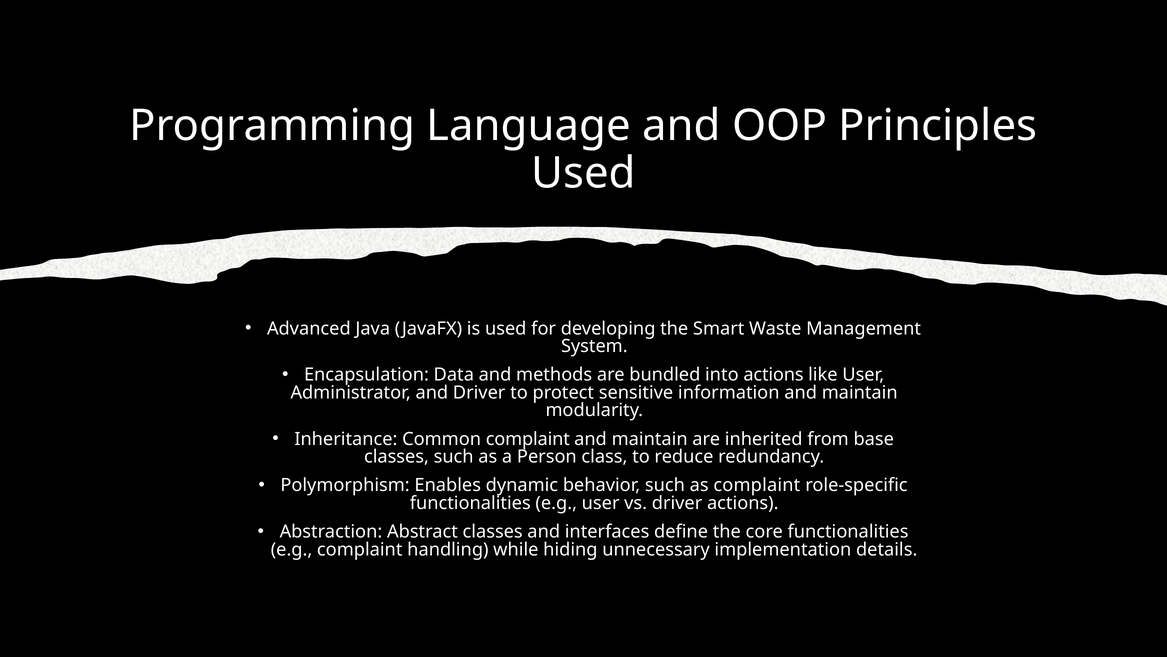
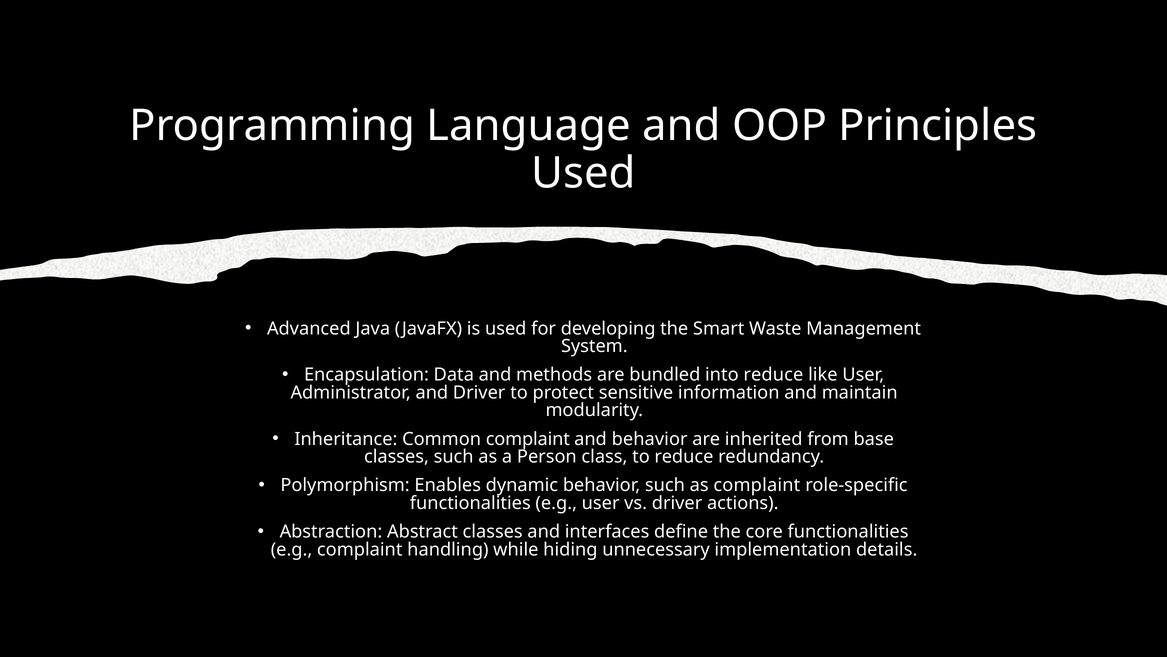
into actions: actions -> reduce (773, 375)
maintain: maintain -> behavior (650, 439)
